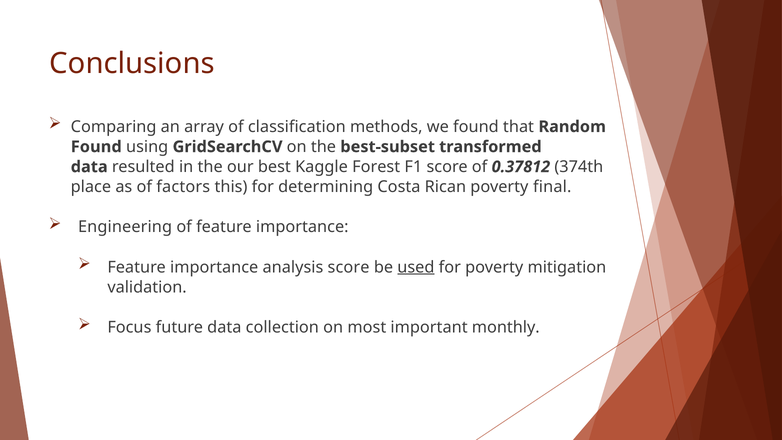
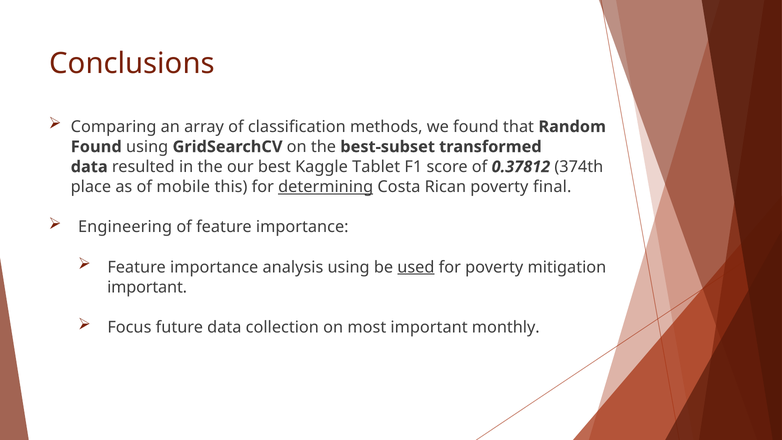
Forest: Forest -> Tablet (376, 167)
factors: factors -> mobile (183, 187)
determining underline: none -> present (326, 187)
analysis score: score -> using (349, 267)
validation: validation -> important (147, 287)
